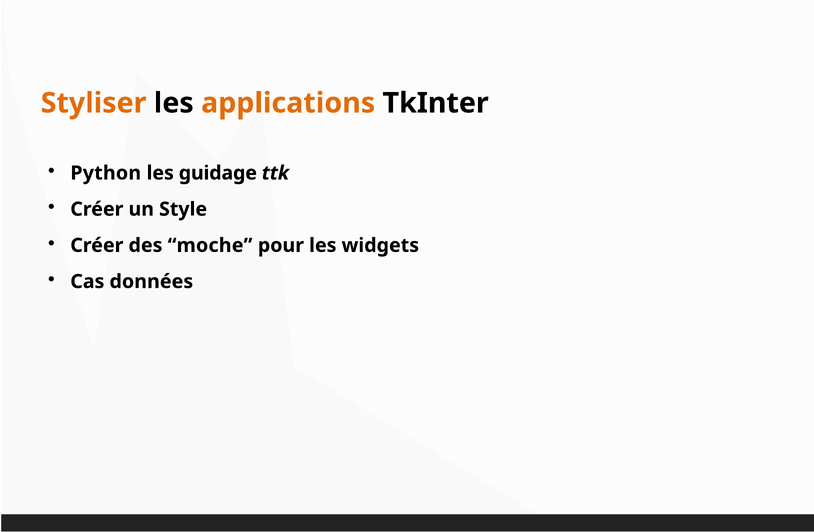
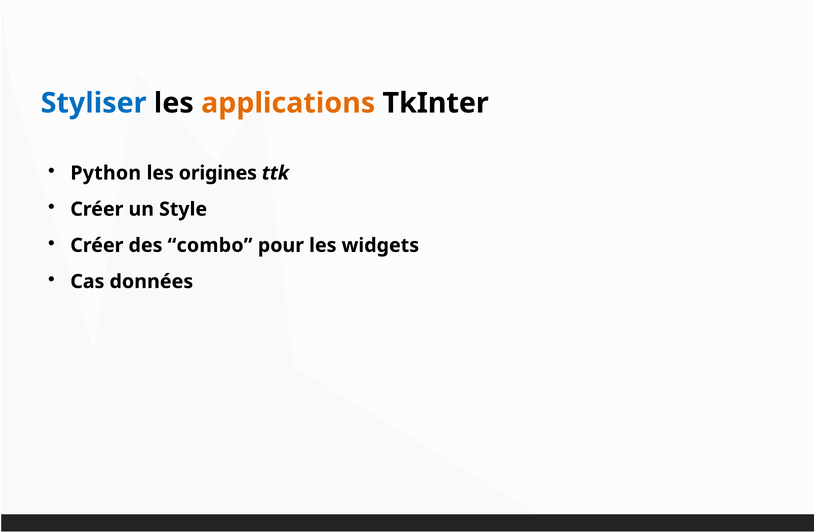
Styliser colour: orange -> blue (94, 103)
guidage: guidage -> origines (218, 173)
moche: moche -> combo (210, 246)
